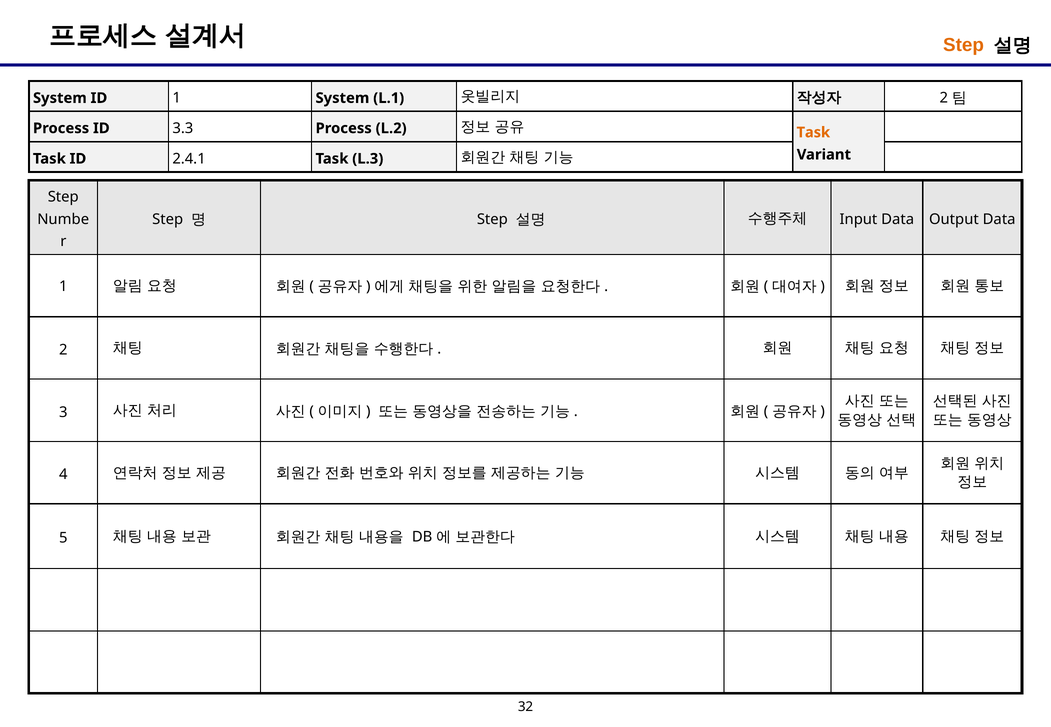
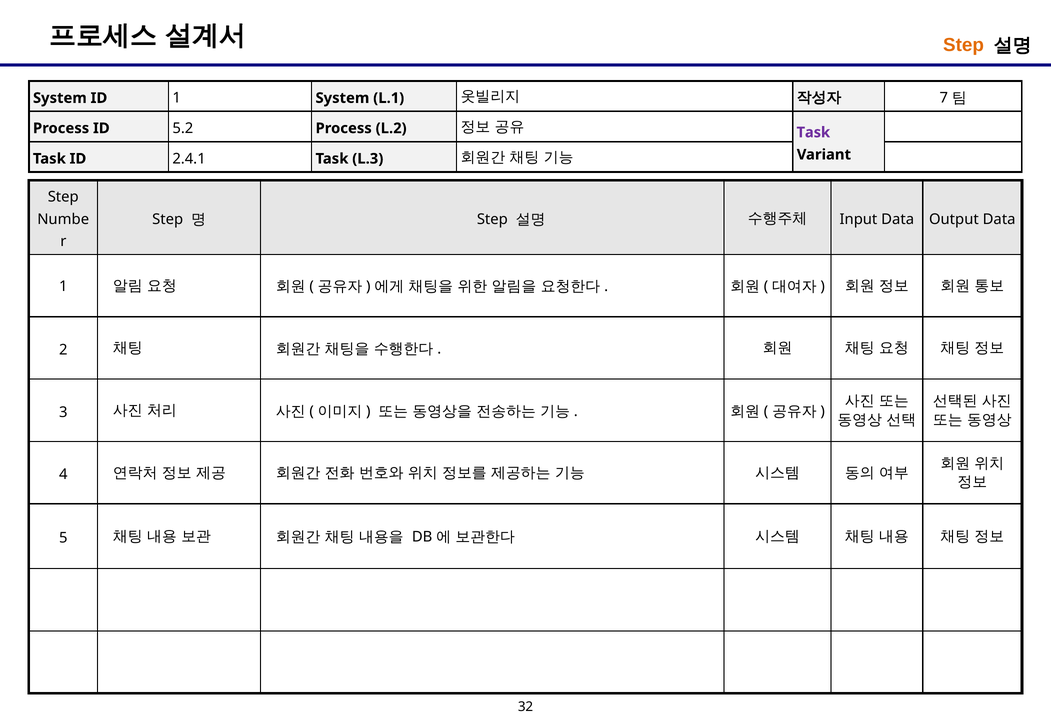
2: 2 -> 7 (944, 98)
3.3: 3.3 -> 5.2 (183, 128)
Task colour: orange -> purple (813, 133)
